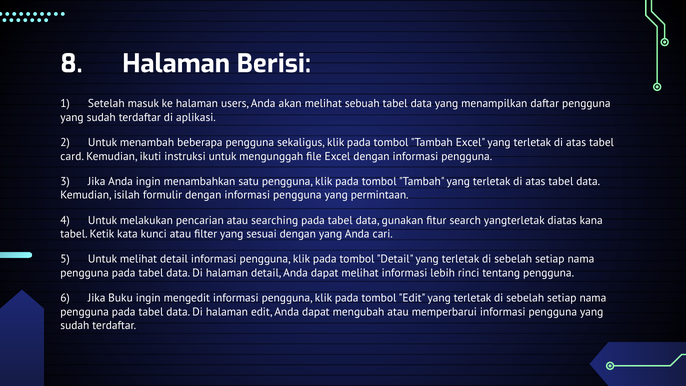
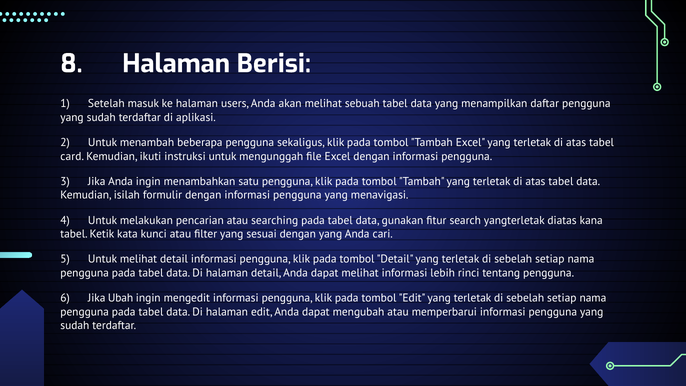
permintaan: permintaan -> menavigasi (380, 195)
Buku: Buku -> Ubah (121, 298)
